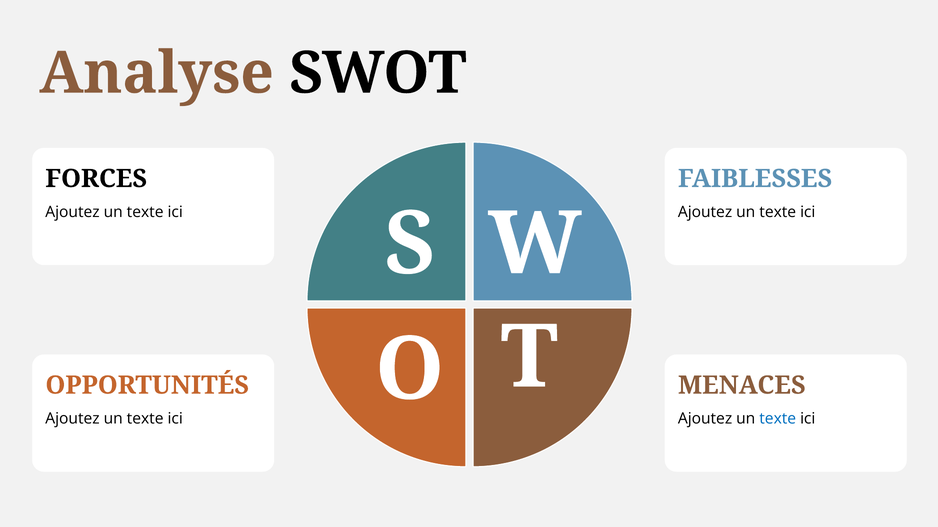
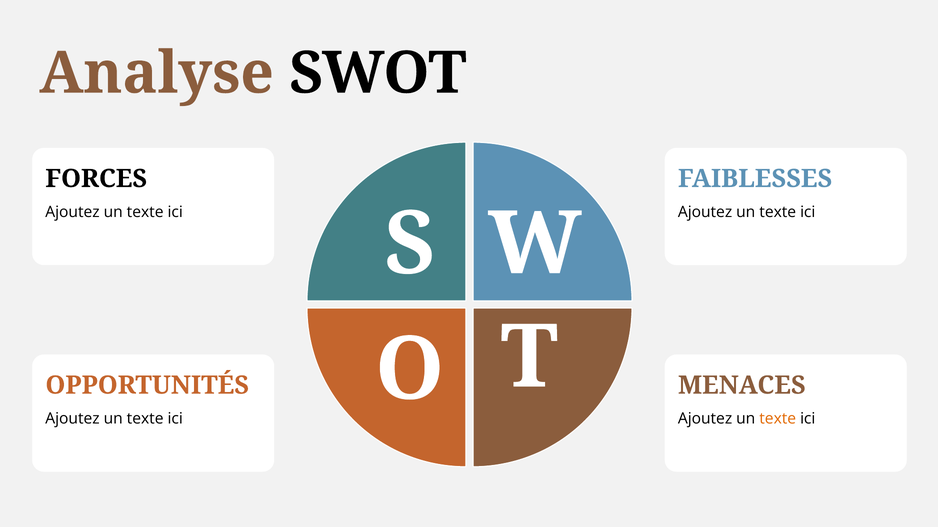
texte colour: blue -> orange (778, 419)
